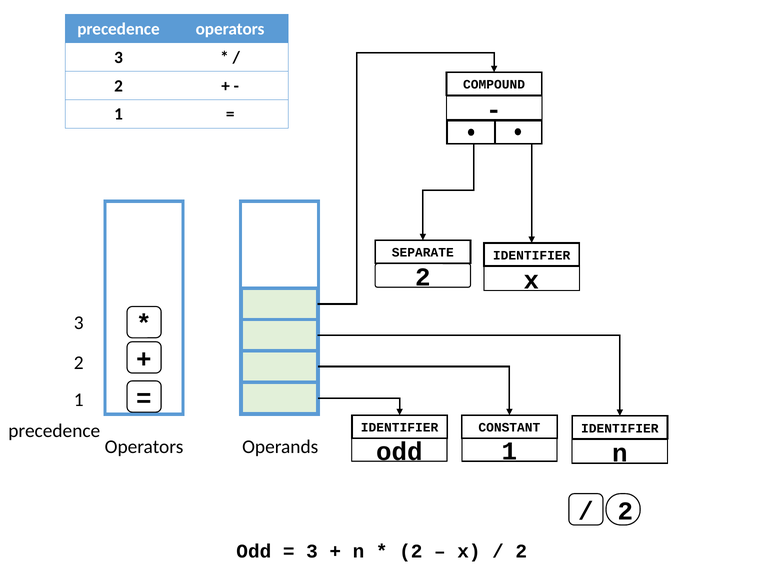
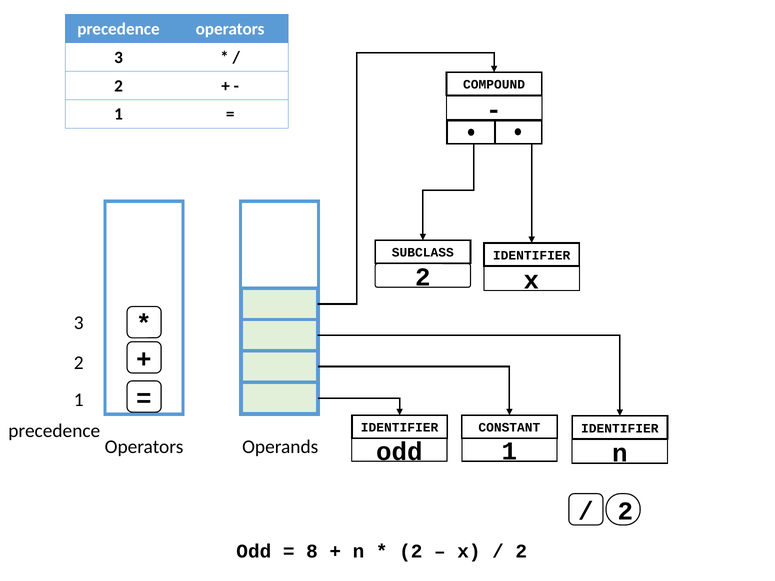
SEPARATE: SEPARATE -> SUBCLASS (423, 253)
3: 3 -> 8 (312, 551)
